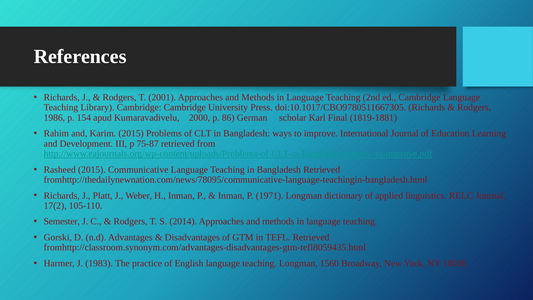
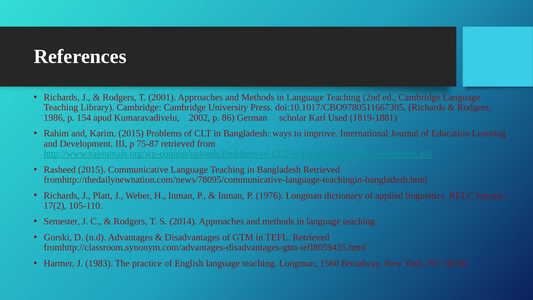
2000: 2000 -> 2002 (199, 118)
Final: Final -> Used (338, 118)
1971: 1971 -> 1976 (270, 195)
